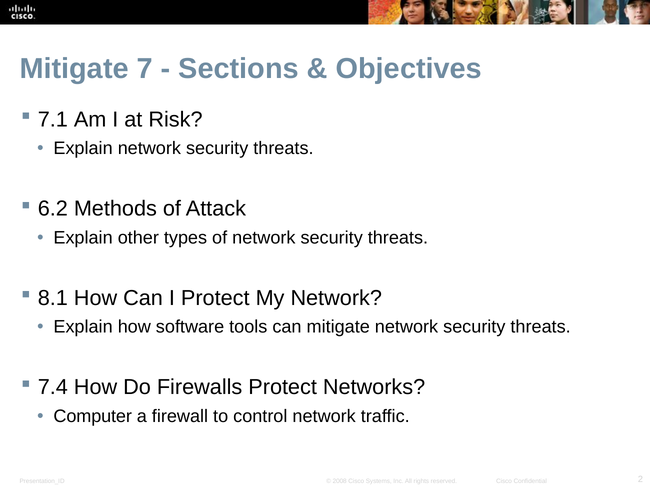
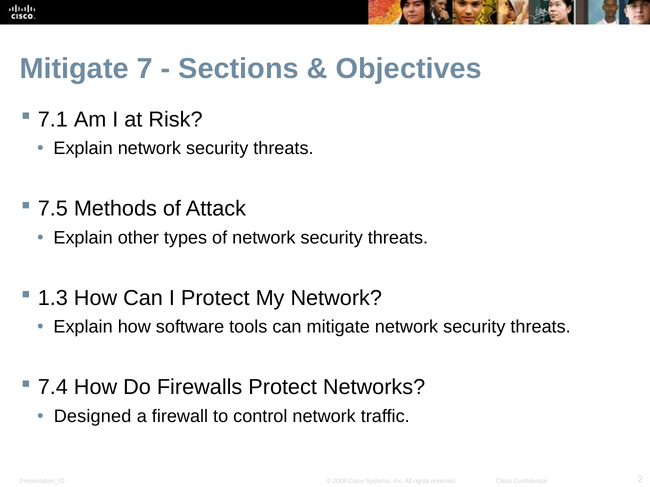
6.2: 6.2 -> 7.5 (53, 209)
8.1: 8.1 -> 1.3 (53, 298)
Computer: Computer -> Designed (93, 417)
